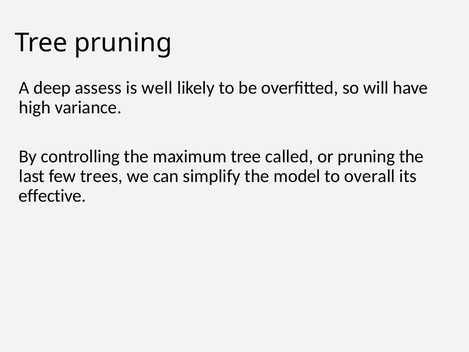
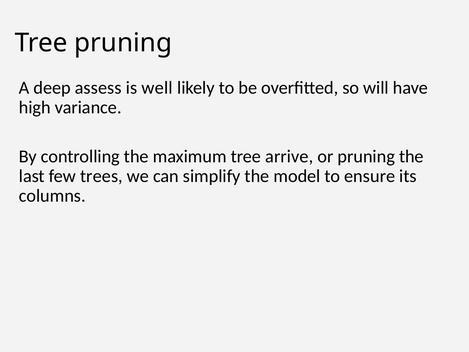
called: called -> arrive (289, 156)
overall: overall -> ensure (370, 176)
effective: effective -> columns (52, 196)
